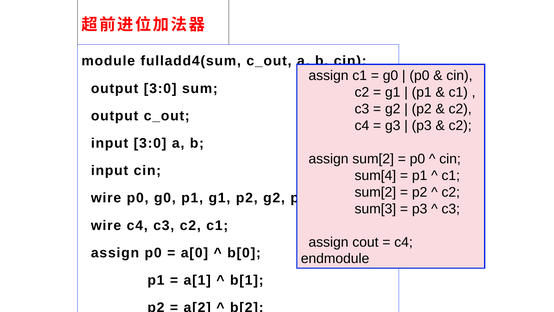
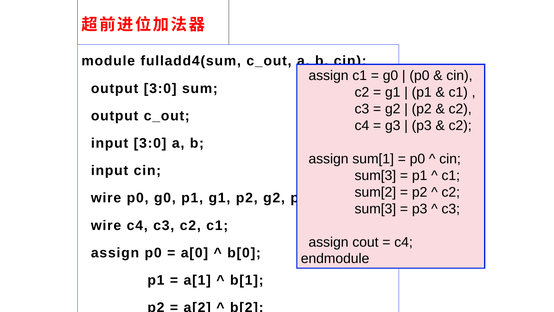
assign sum[2: sum[2 -> sum[1 (373, 159)
sum[4: sum[4 -> sum[3 (375, 175)
